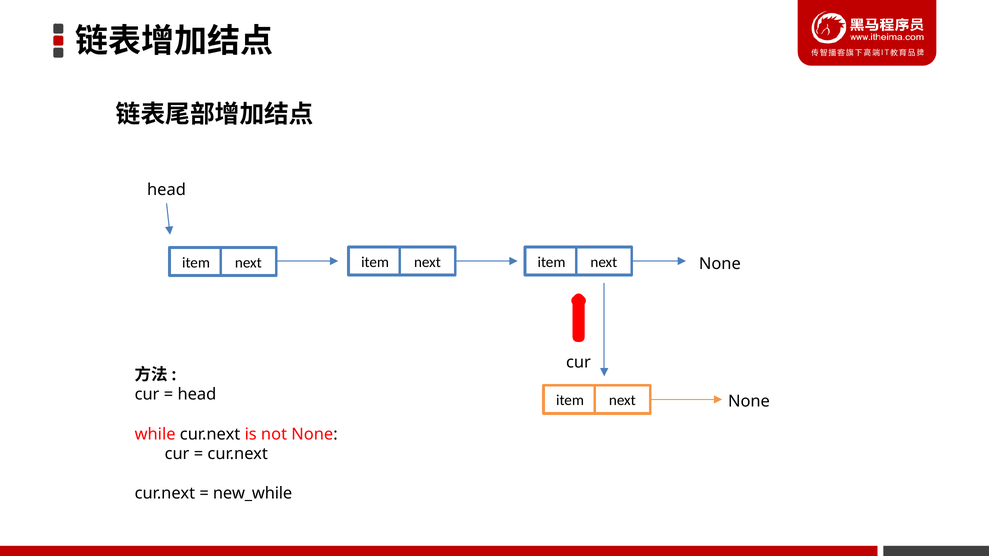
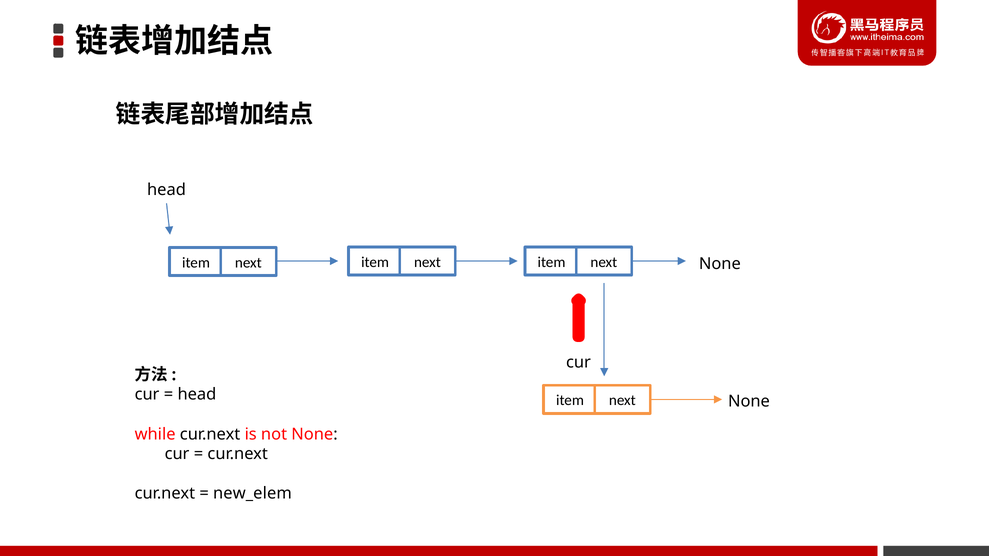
new_while: new_while -> new_elem (252, 494)
